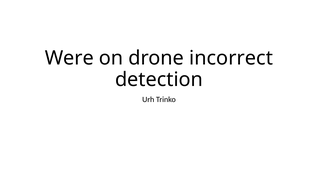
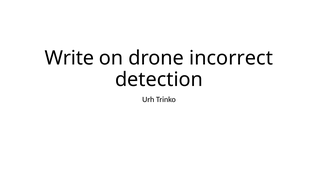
Were: Were -> Write (69, 58)
